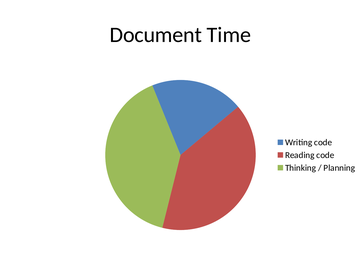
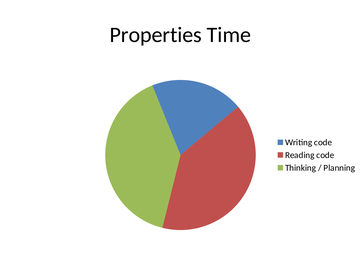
Document: Document -> Properties (156, 35)
